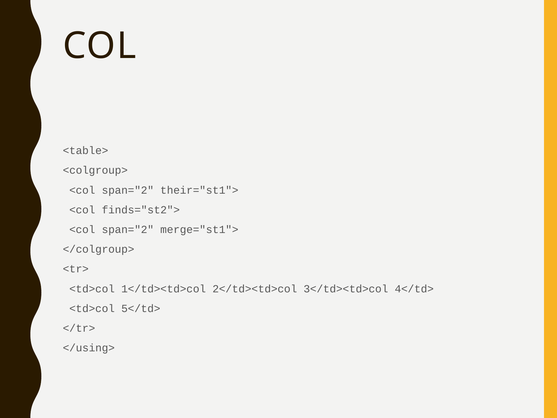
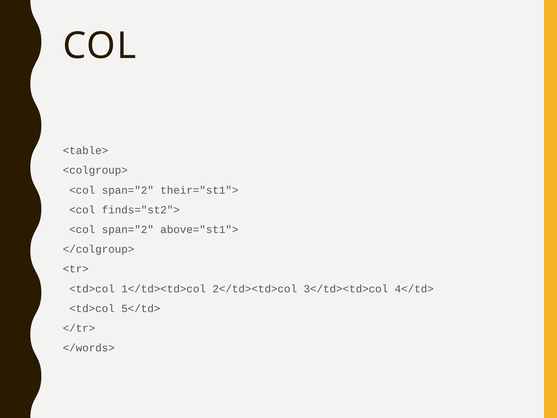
merge="st1">: merge="st1"> -> above="st1"> (199, 229)
</using>: </using> -> </words> (89, 348)
